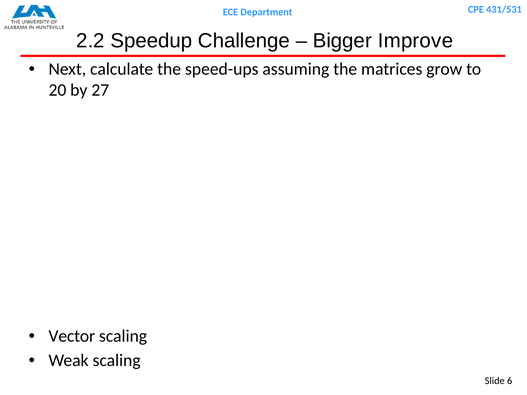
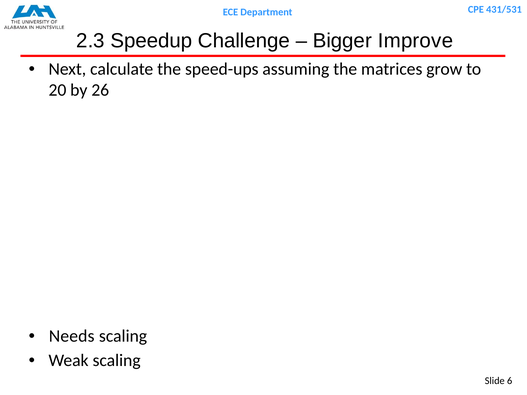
2.2: 2.2 -> 2.3 (91, 41)
27: 27 -> 26 (100, 90)
Vector: Vector -> Needs (72, 336)
